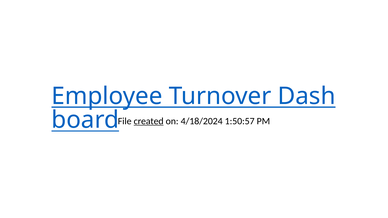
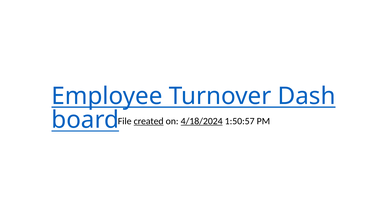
4/18/2024 underline: none -> present (202, 121)
